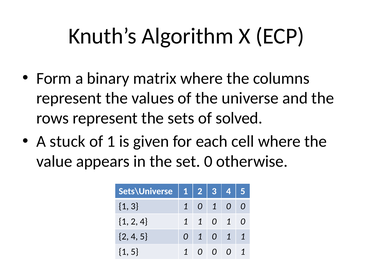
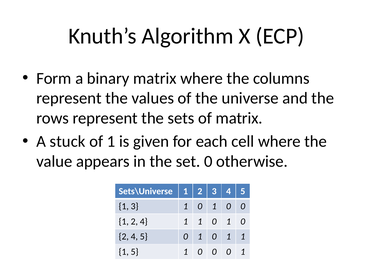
of solved: solved -> matrix (239, 118)
